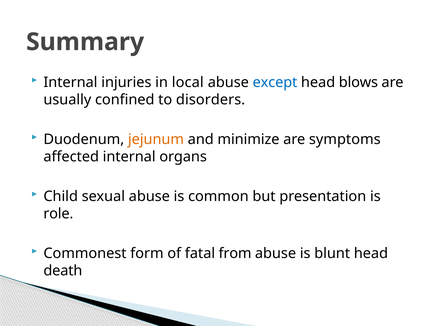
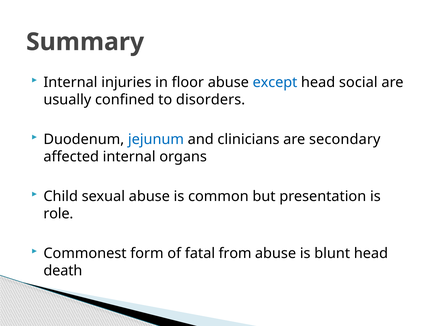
local: local -> floor (188, 82)
blows: blows -> social (358, 82)
jejunum colour: orange -> blue (156, 139)
minimize: minimize -> clinicians (248, 139)
symptoms: symptoms -> secondary (345, 139)
